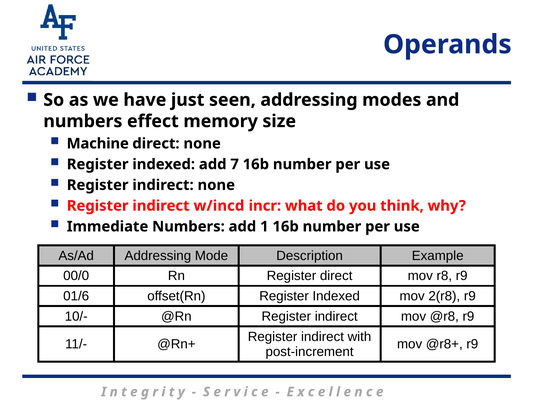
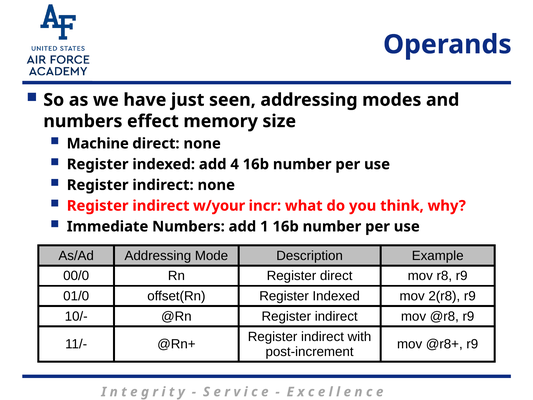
7: 7 -> 4 (235, 164)
w/incd: w/incd -> w/your (219, 206)
01/6: 01/6 -> 01/0 (76, 296)
